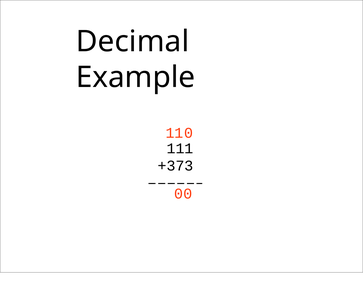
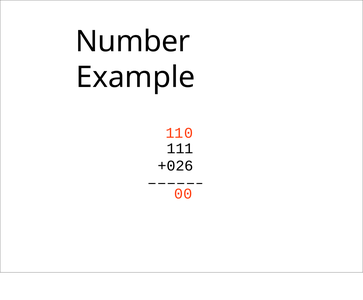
Decimal: Decimal -> Number (133, 42)
+373: +373 -> +026 (176, 166)
